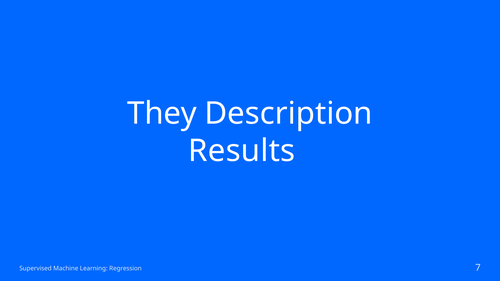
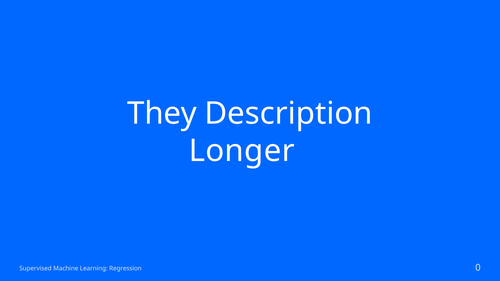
Results: Results -> Longer (242, 151)
7: 7 -> 0 (478, 268)
